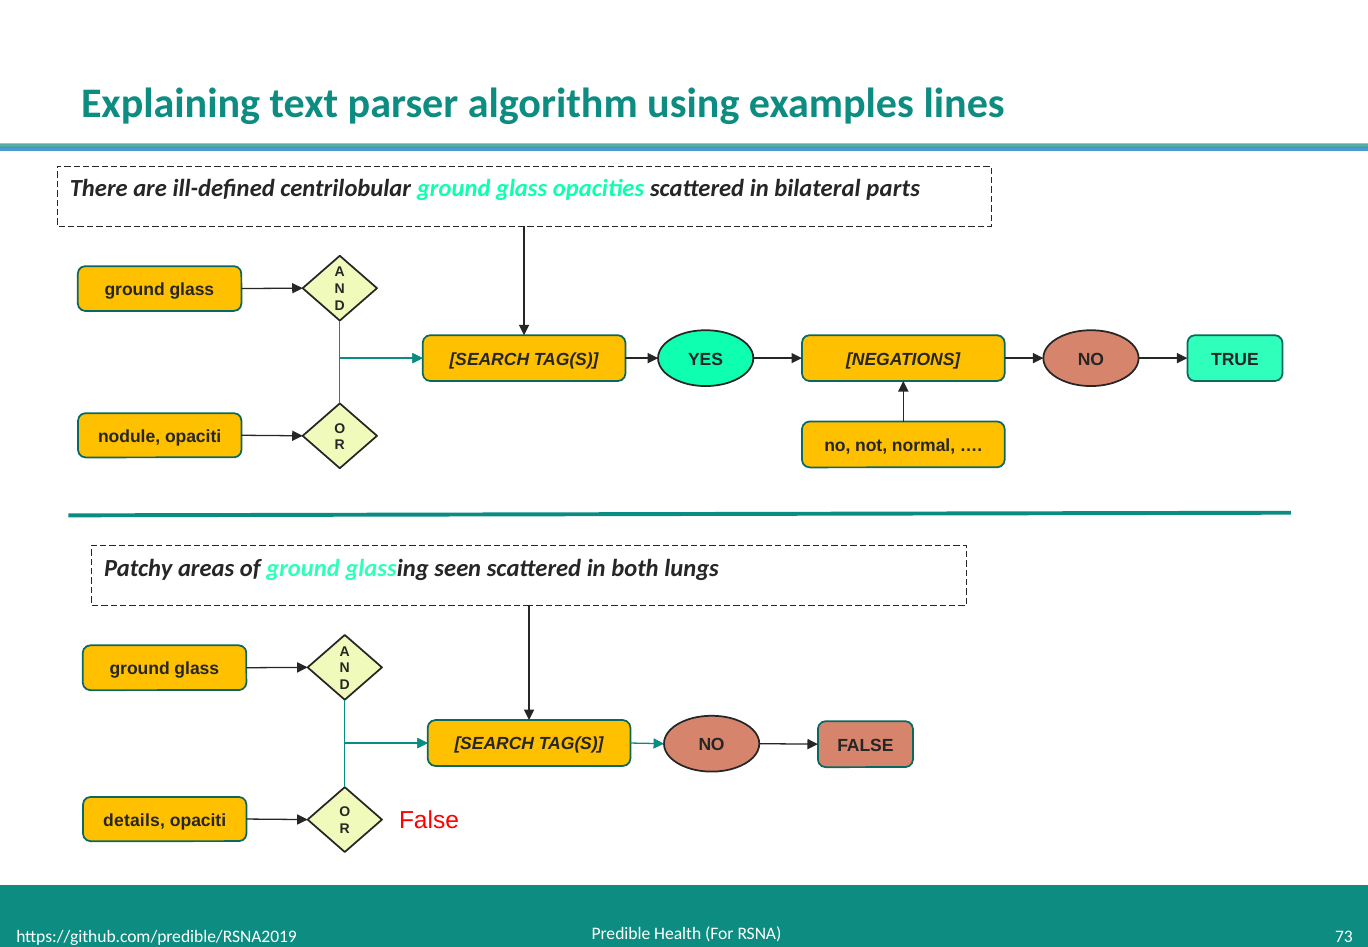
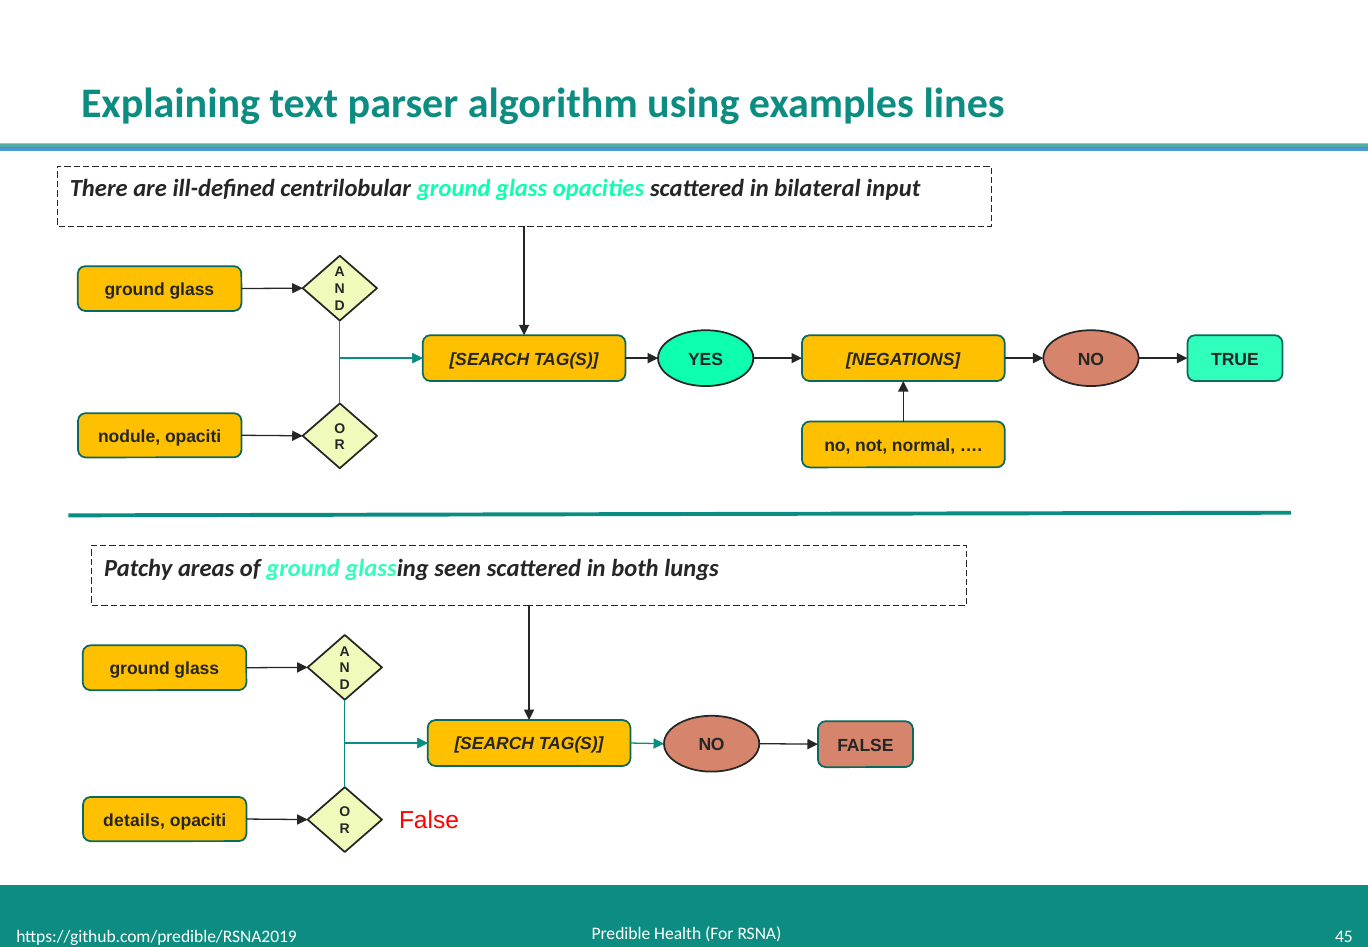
parts: parts -> input (893, 189)
73: 73 -> 45 (1344, 937)
